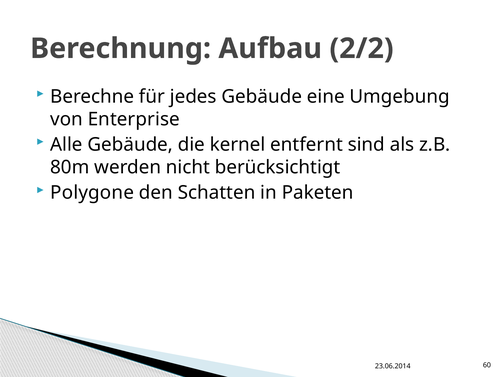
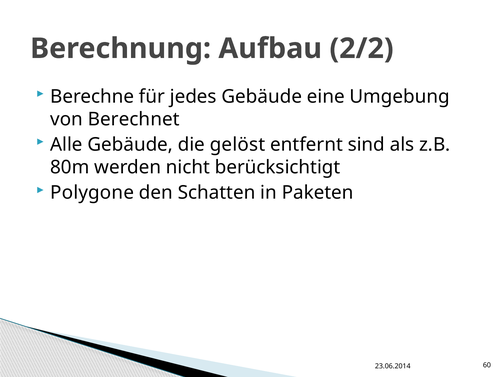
Enterprise: Enterprise -> Berechnet (134, 119)
kernel: kernel -> gelöst (238, 145)
